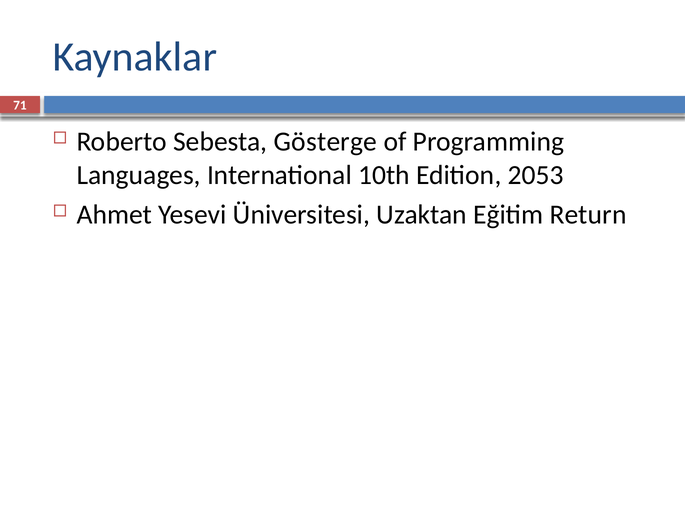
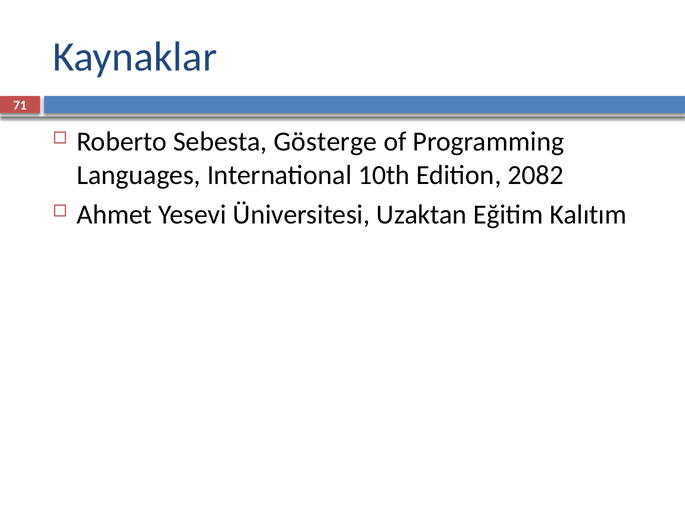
2053: 2053 -> 2082 (536, 175)
Return: Return -> Kalıtım (588, 215)
